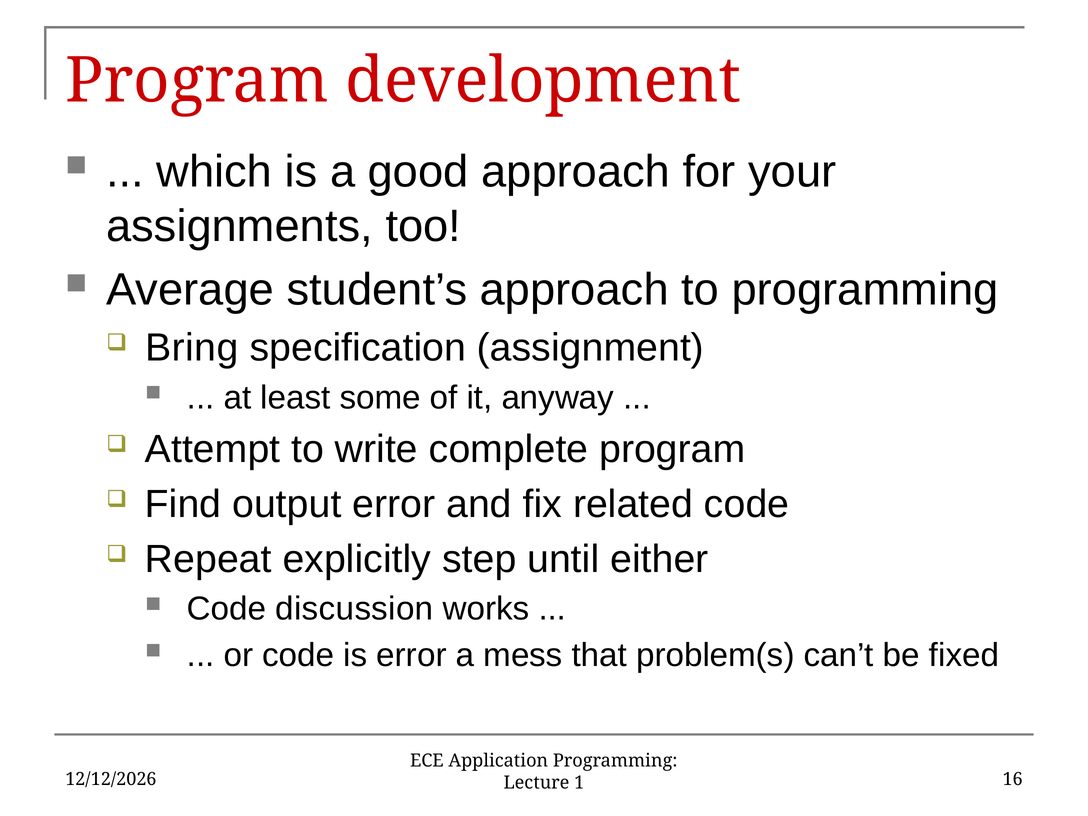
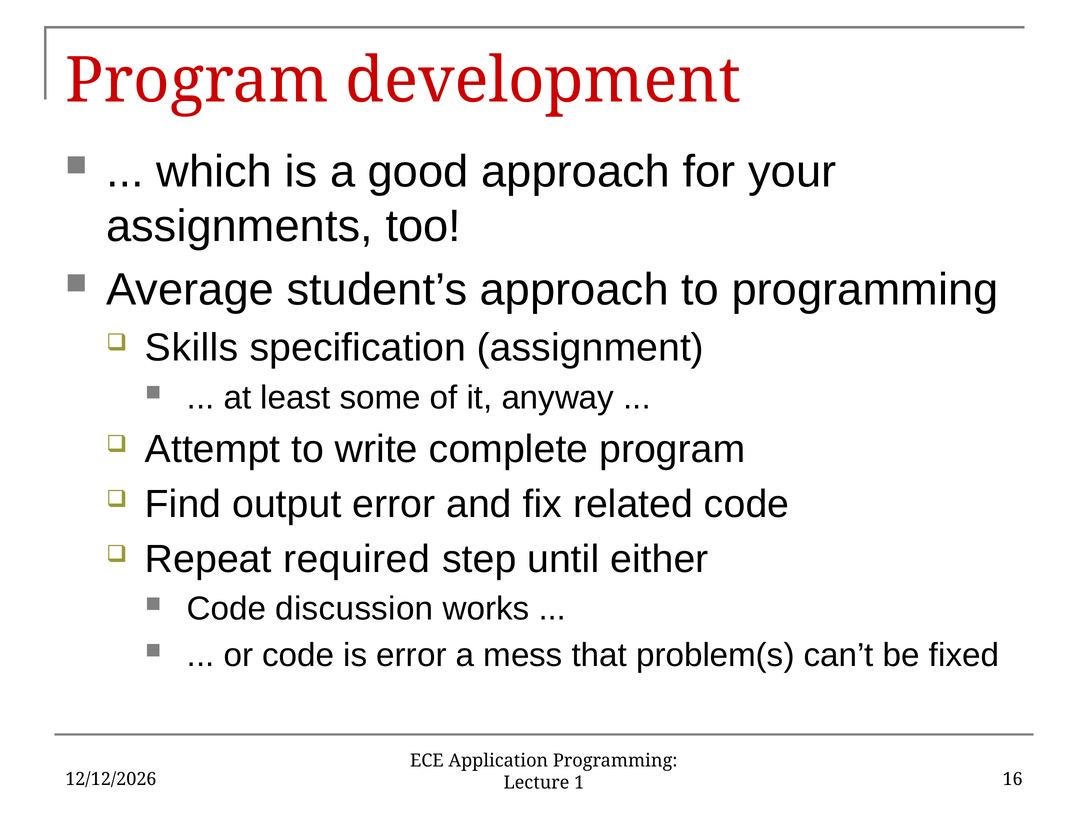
Bring: Bring -> Skills (192, 348)
explicitly: explicitly -> required (357, 559)
